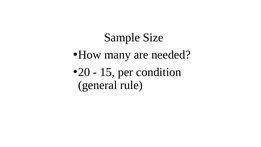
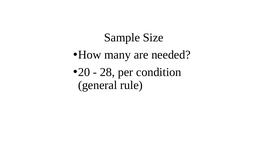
15: 15 -> 28 (107, 72)
